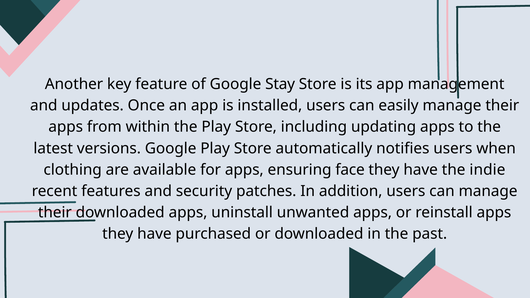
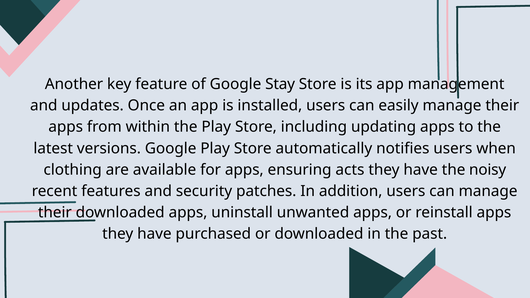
face: face -> acts (350, 170)
indie: indie -> noisy (488, 170)
